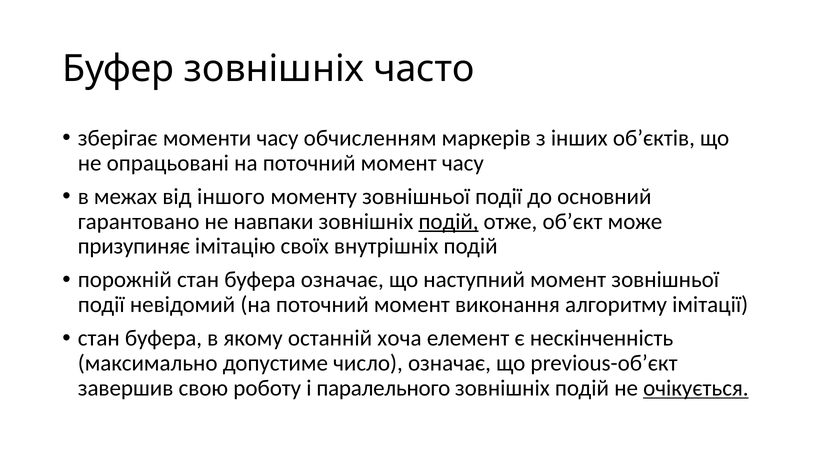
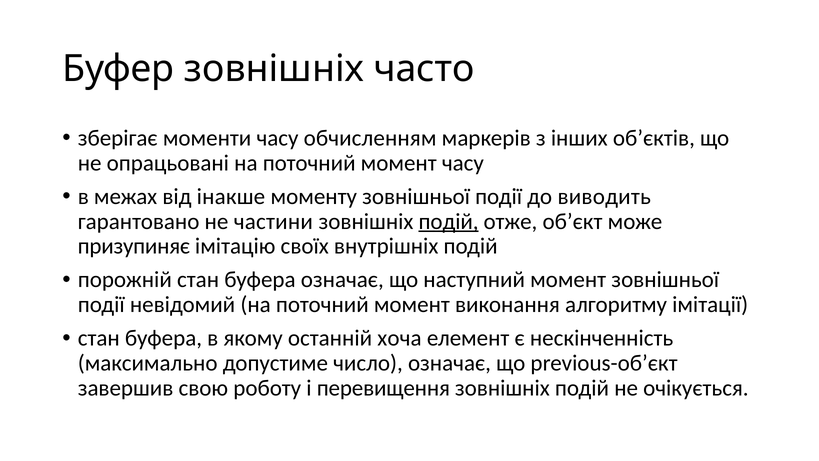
іншого: іншого -> інакше (231, 196)
основний: основний -> виводить (604, 196)
навпаки: навпаки -> частини (273, 221)
паралельного: паралельного -> перевищення (383, 388)
очікується underline: present -> none (696, 388)
